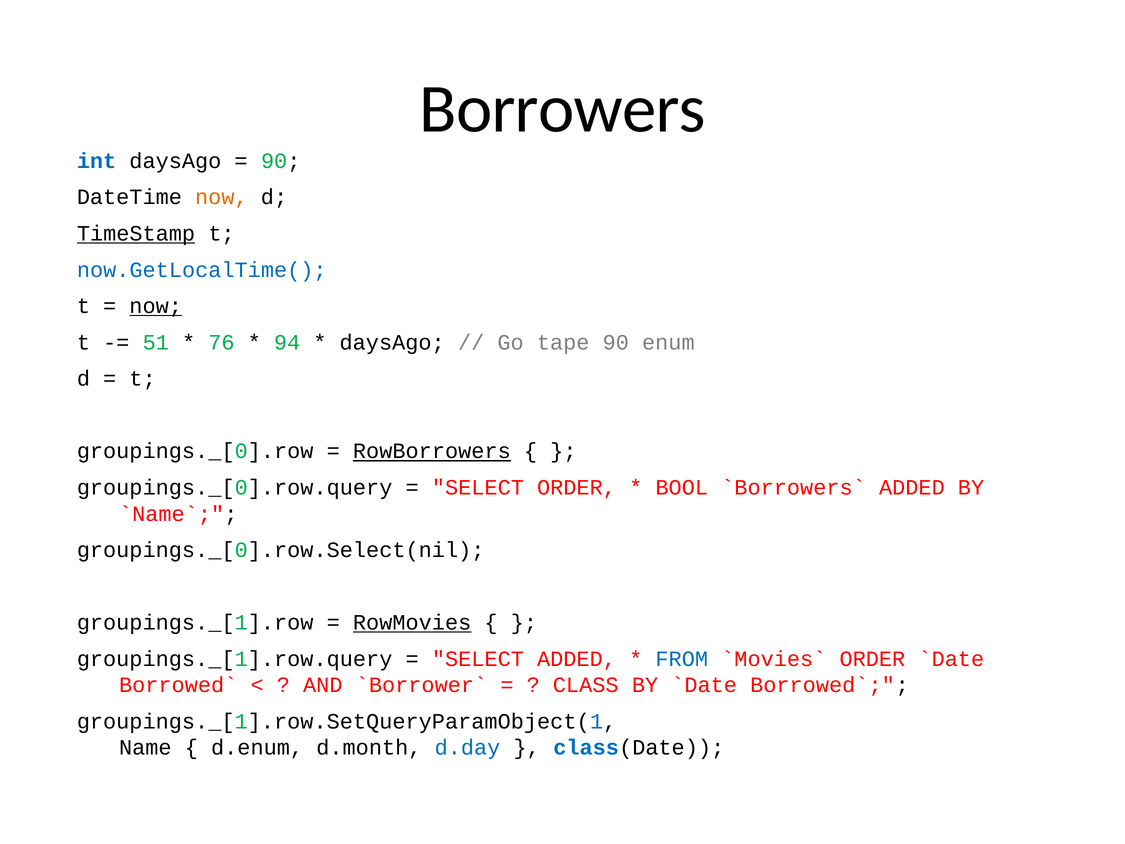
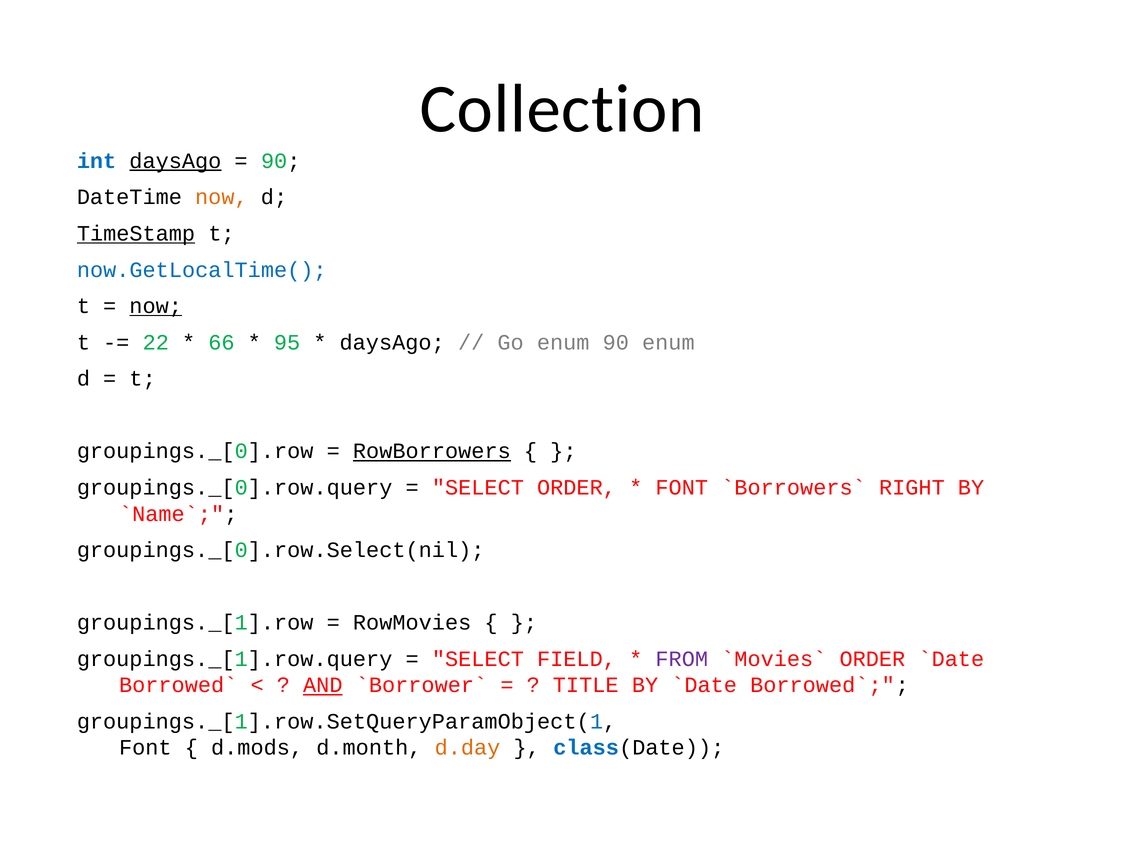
Borrowers: Borrowers -> Collection (562, 109)
daysAgo underline: none -> present (175, 161)
51: 51 -> 22 (156, 342)
76: 76 -> 66 (221, 342)
94: 94 -> 95 (287, 342)
Go tape: tape -> enum (563, 342)
BOOL: BOOL -> FONT (682, 487)
ADDED: ADDED -> RIGHT (912, 487)
RowMovies underline: present -> none (412, 622)
SELECT ADDED: ADDED -> FIELD (576, 659)
FROM colour: blue -> purple (682, 659)
AND underline: none -> present (323, 685)
CLASS: CLASS -> TITLE (586, 685)
Name: Name -> Font (145, 748)
d.enum: d.enum -> d.mods (257, 748)
d.day colour: blue -> orange (467, 748)
